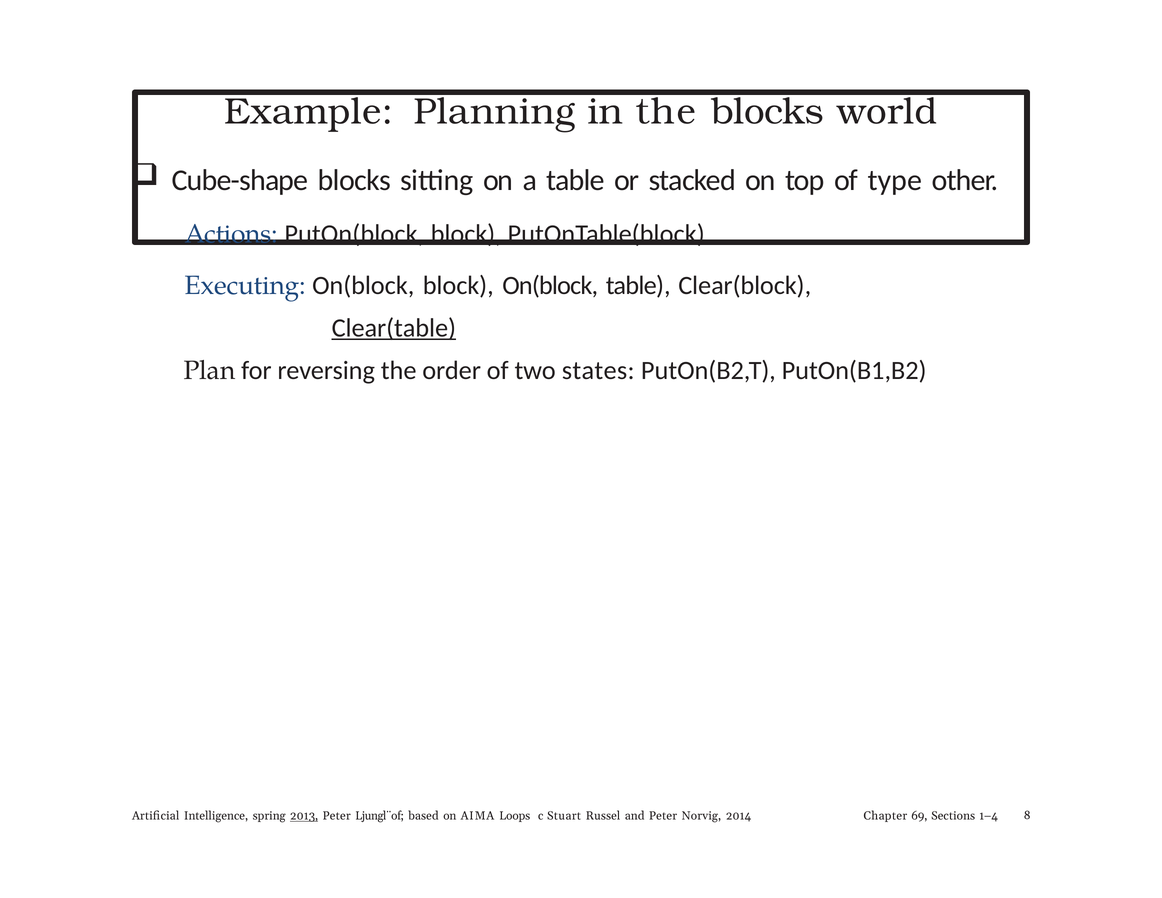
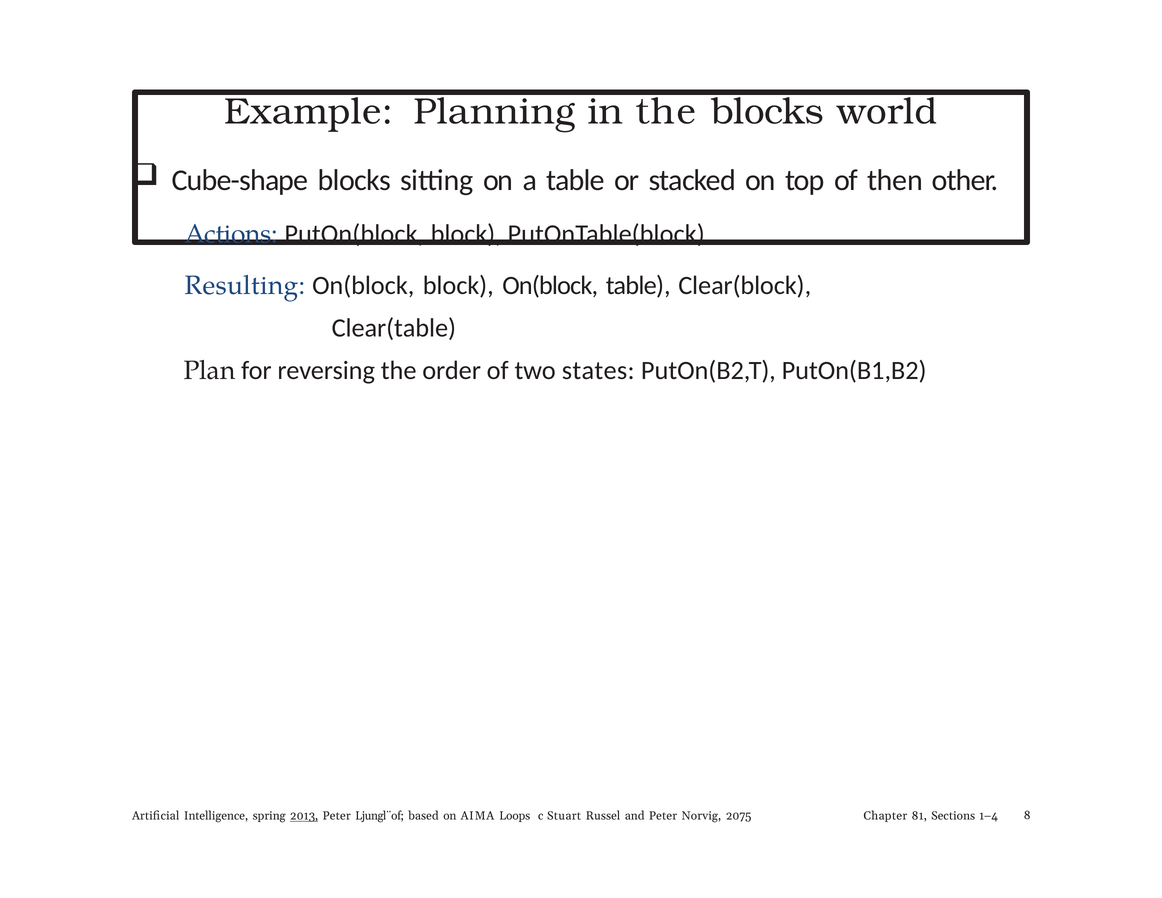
type: type -> then (895, 180)
Executing: Executing -> Resulting (245, 286)
Clear(table underline: present -> none (394, 328)
2014: 2014 -> 2075 (739, 816)
69: 69 -> 81 (919, 816)
